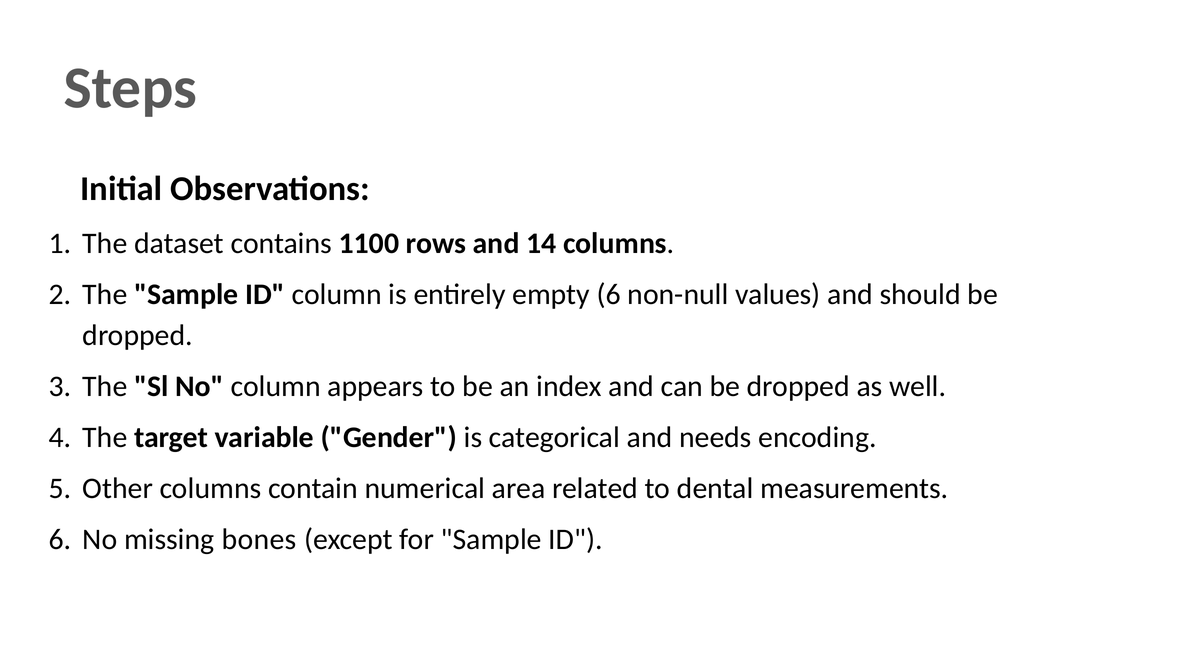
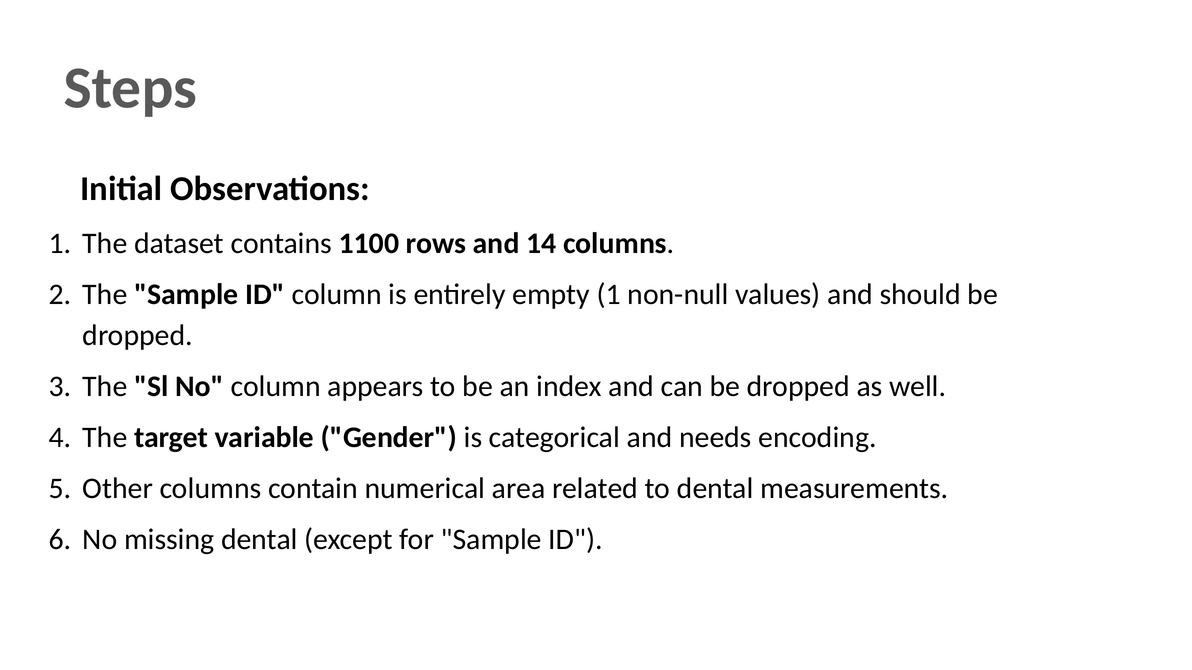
empty 6: 6 -> 1 (609, 295)
missing bones: bones -> dental (259, 540)
